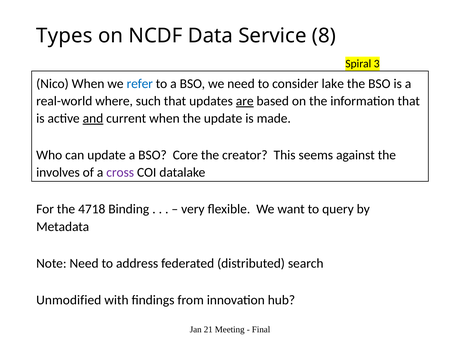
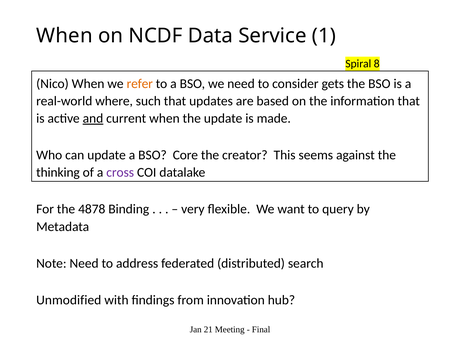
Types: Types -> When (64, 36)
8: 8 -> 1 (324, 36)
3: 3 -> 8 (377, 64)
refer colour: blue -> orange (140, 84)
lake: lake -> gets (333, 84)
are underline: present -> none (245, 101)
involves: involves -> thinking (58, 173)
4718: 4718 -> 4878 (92, 209)
